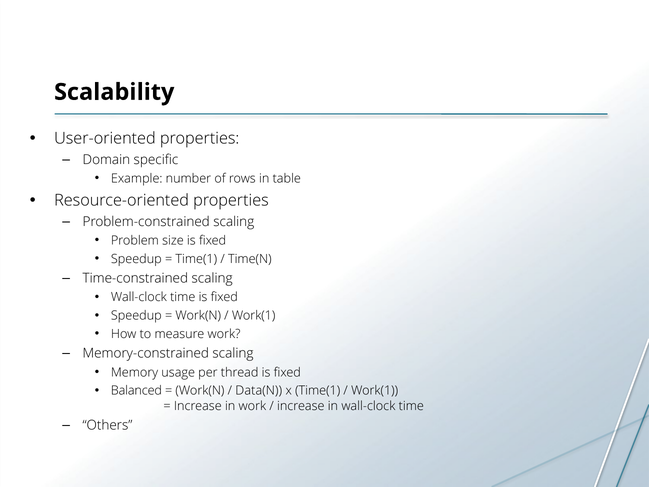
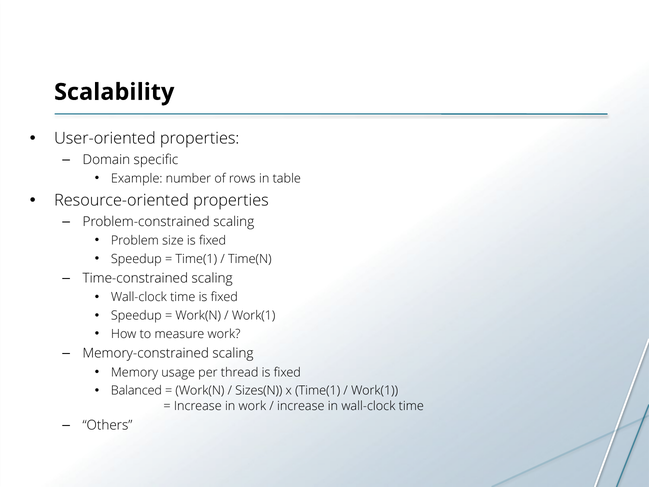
Data(N: Data(N -> Sizes(N (259, 391)
